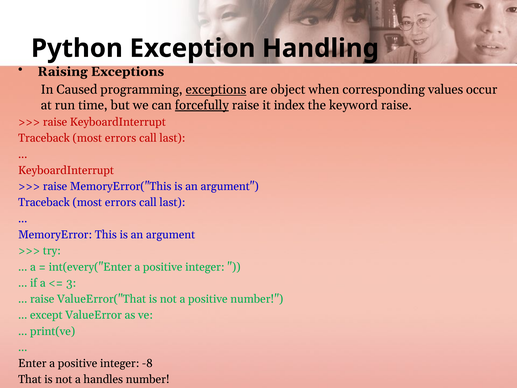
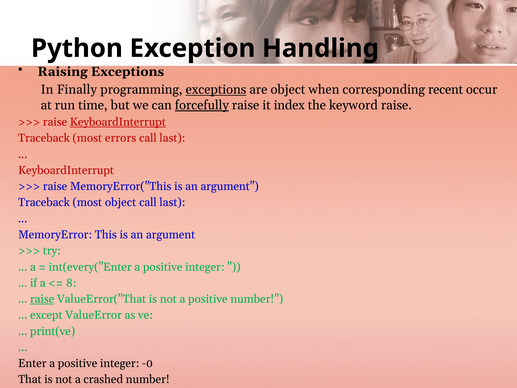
Caused: Caused -> Finally (77, 90)
values: values -> recent (446, 90)
KeyboardInterrupt underline: none -> present (118, 122)
errors: errors -> object (121, 202)
3: 3 -> 8 (71, 283)
raise underline: none -> present (42, 299)
-8: -8 -> -0 (147, 363)
handles: handles -> crashed (103, 379)
